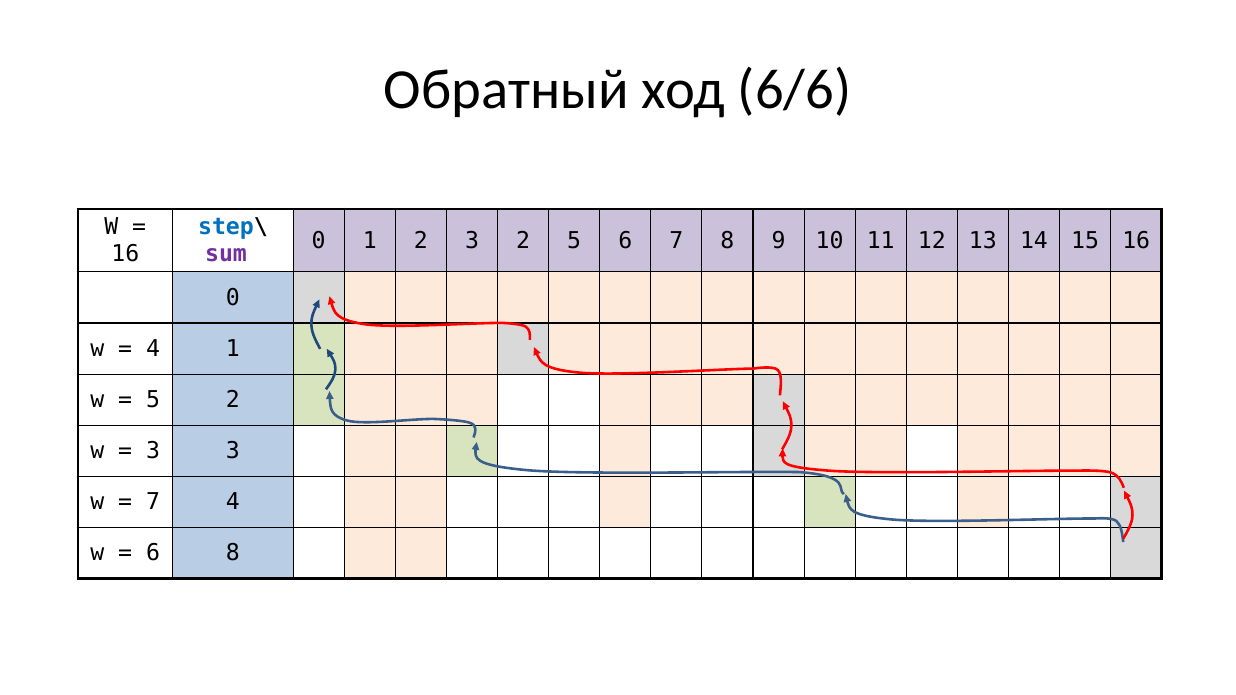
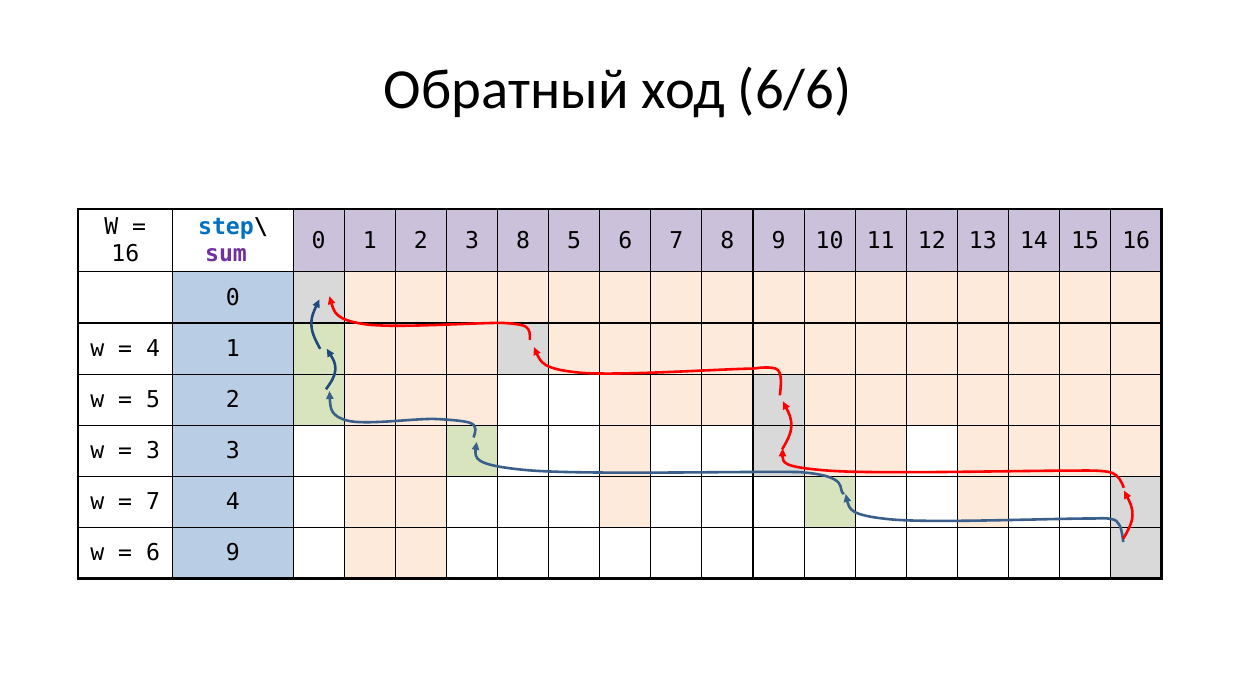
3 2: 2 -> 8 (523, 241)
6 8: 8 -> 9 (233, 553)
